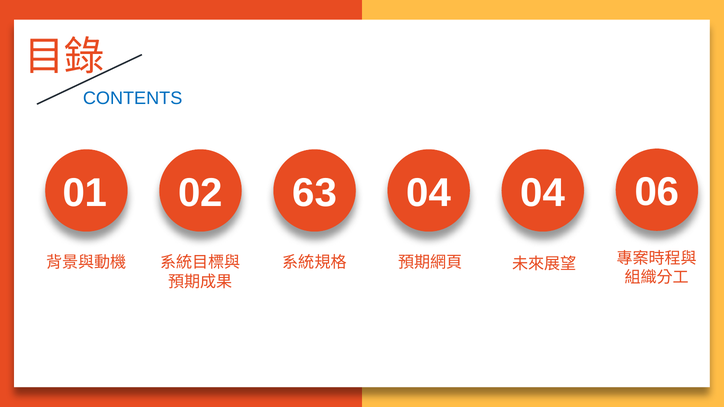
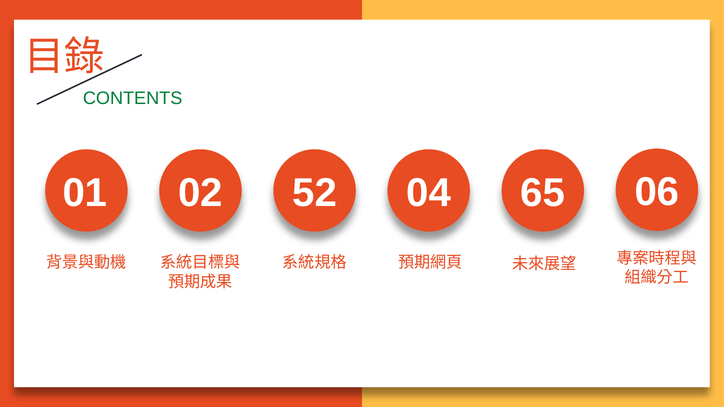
CONTENTS colour: blue -> green (133, 98)
63: 63 -> 52 (315, 193)
04 04: 04 -> 65 (543, 193)
